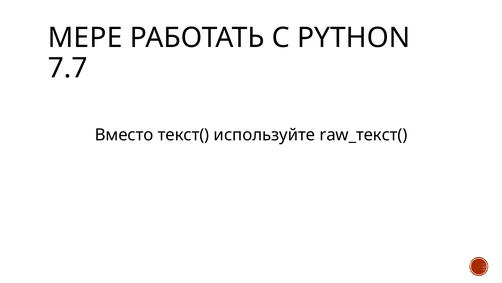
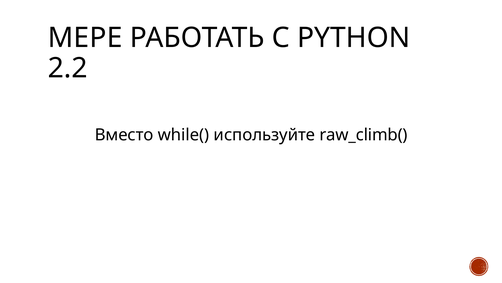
7.7: 7.7 -> 2.2 (68, 68)
текст(: текст( -> while( (184, 135)
raw_текст(: raw_текст( -> raw_climb( (364, 135)
